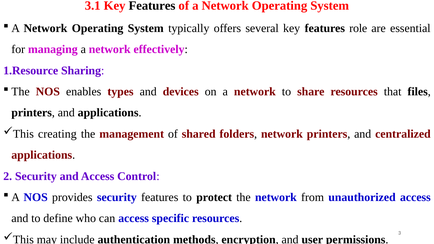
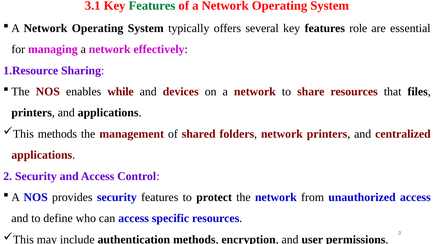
Features colour: black -> green (152, 6)
types: types -> while (121, 92)
creating: creating -> methods (57, 134)
